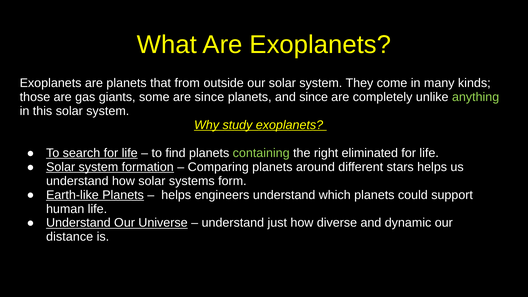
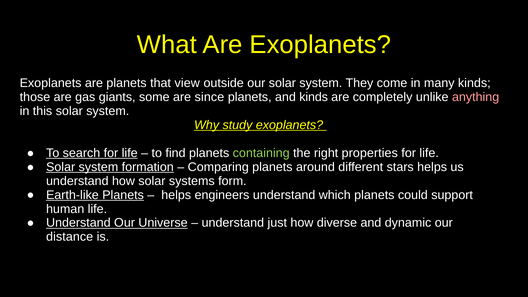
from: from -> view (187, 83)
and since: since -> kinds (314, 97)
anything colour: light green -> pink (476, 97)
eliminated: eliminated -> properties (370, 153)
